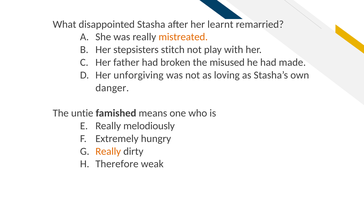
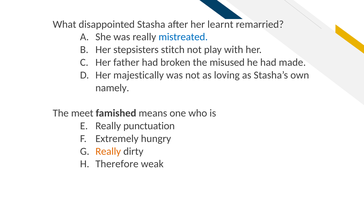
mistreated colour: orange -> blue (183, 37)
unforgiving: unforgiving -> majestically (139, 75)
danger: danger -> namely (112, 88)
untie: untie -> meet (82, 114)
melodiously: melodiously -> punctuation (149, 126)
